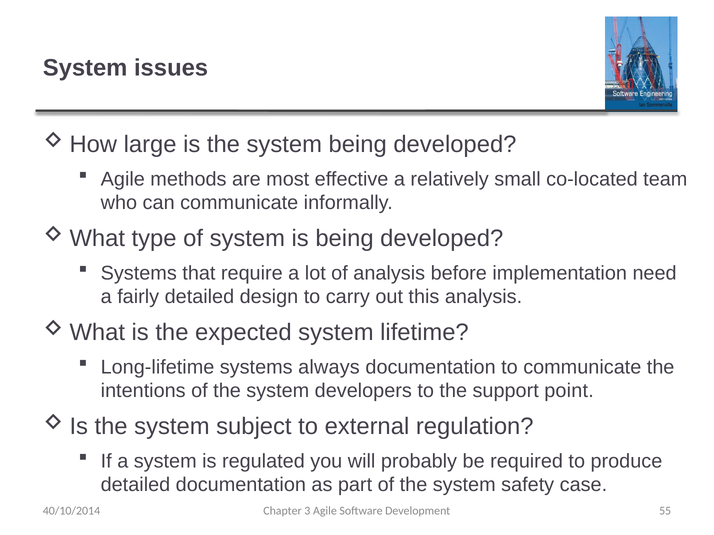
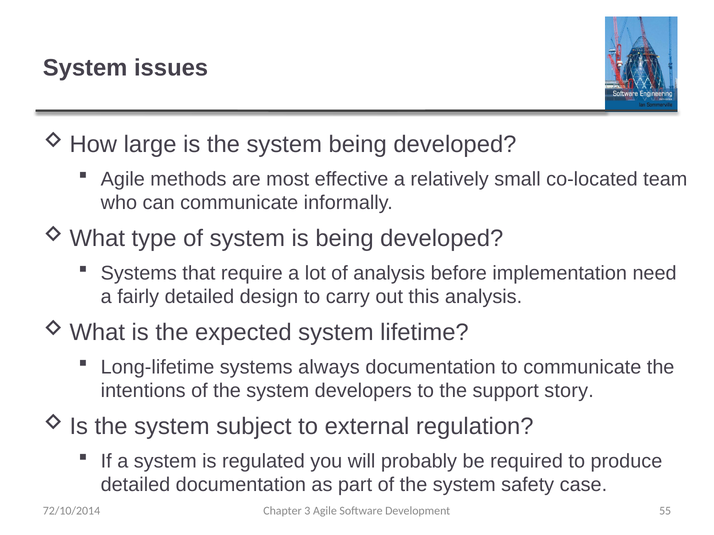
point: point -> story (569, 391)
40/10/2014: 40/10/2014 -> 72/10/2014 (71, 511)
